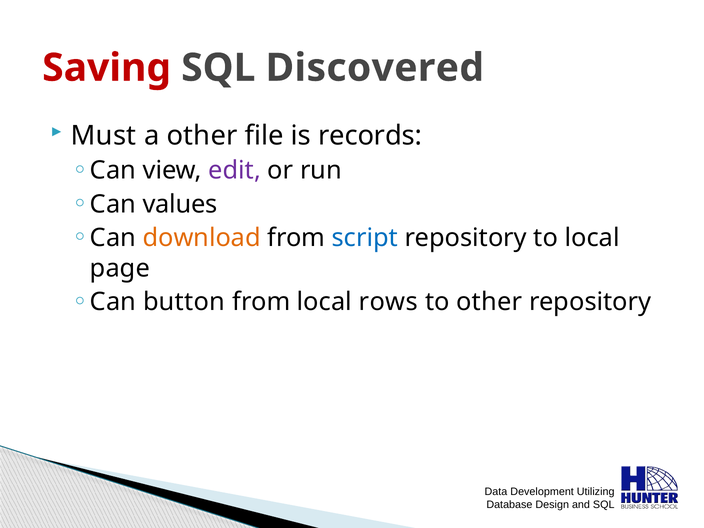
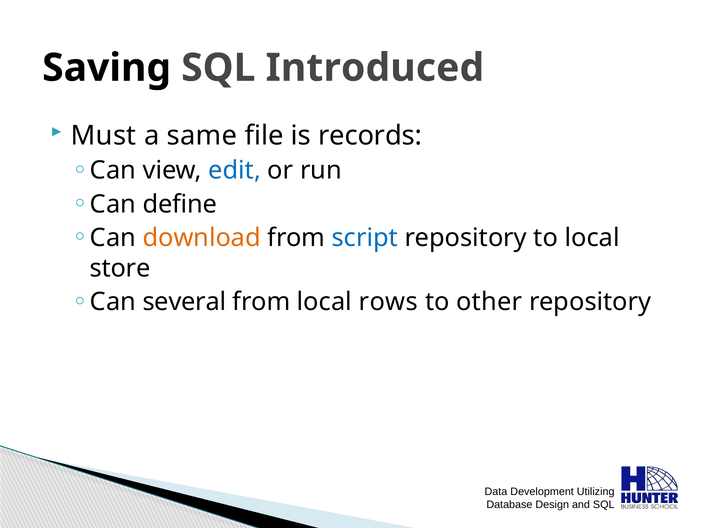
Saving colour: red -> black (107, 68)
Discovered: Discovered -> Introduced (375, 68)
a other: other -> same (202, 136)
edit colour: purple -> blue (235, 171)
values: values -> define (180, 204)
page: page -> store (120, 268)
button: button -> several (184, 302)
